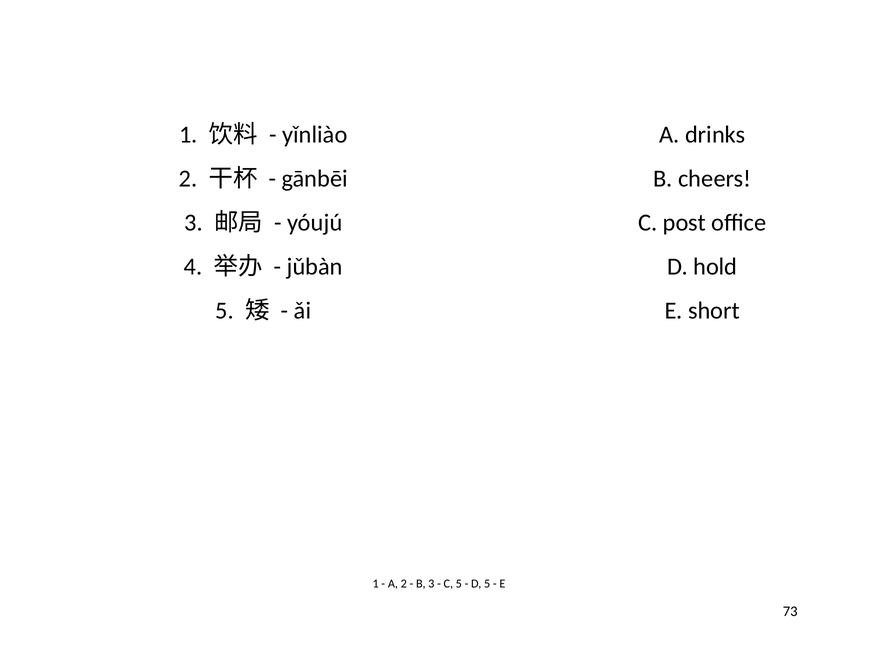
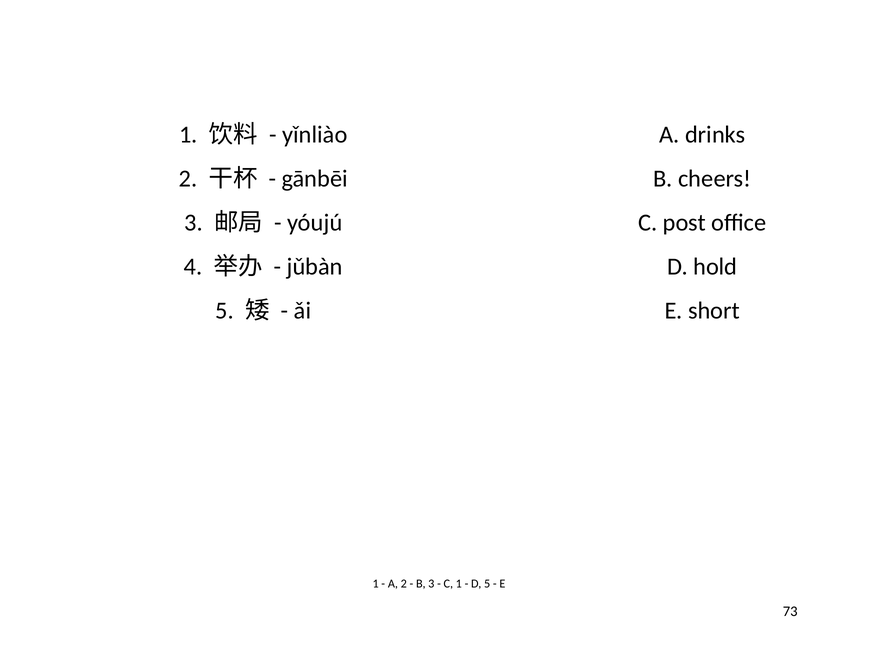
C 5: 5 -> 1 (459, 583)
